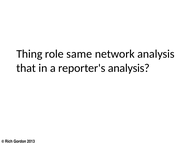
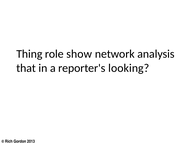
same: same -> show (79, 54)
reporter's analysis: analysis -> looking (129, 68)
